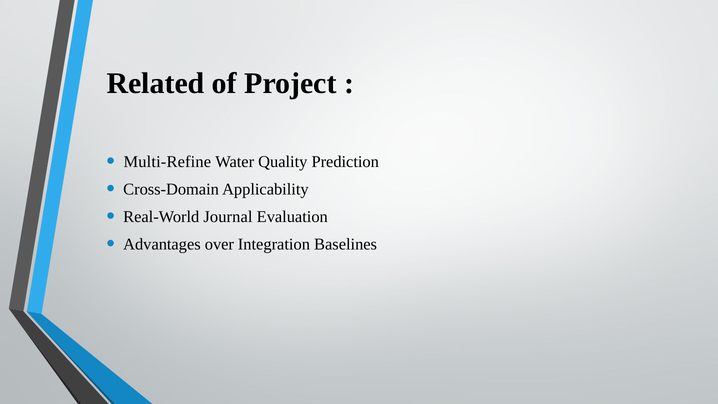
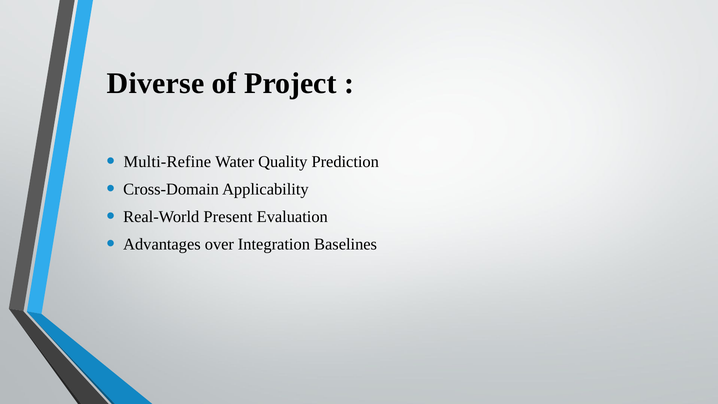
Related: Related -> Diverse (155, 83)
Journal: Journal -> Present (228, 217)
